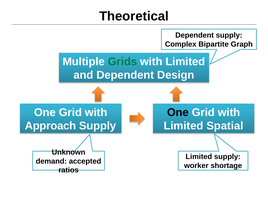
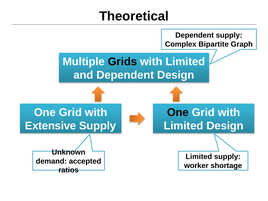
Grids colour: green -> black (122, 62)
Approach: Approach -> Extensive (51, 126)
Limited Spatial: Spatial -> Design (225, 126)
